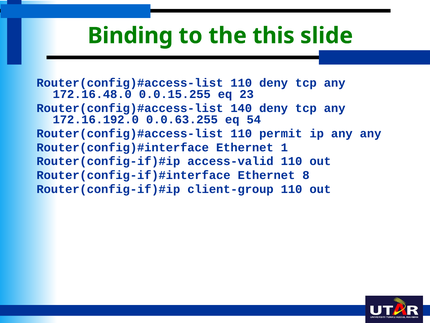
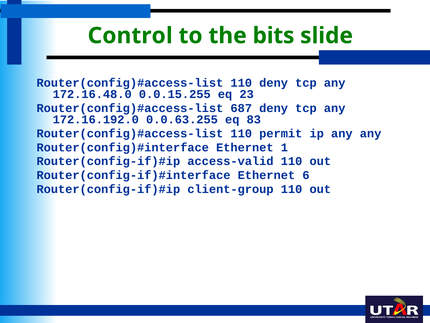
Binding: Binding -> Control (130, 36)
this: this -> bits (274, 36)
140: 140 -> 687 (241, 108)
54: 54 -> 83 (254, 119)
8: 8 -> 6 (306, 175)
